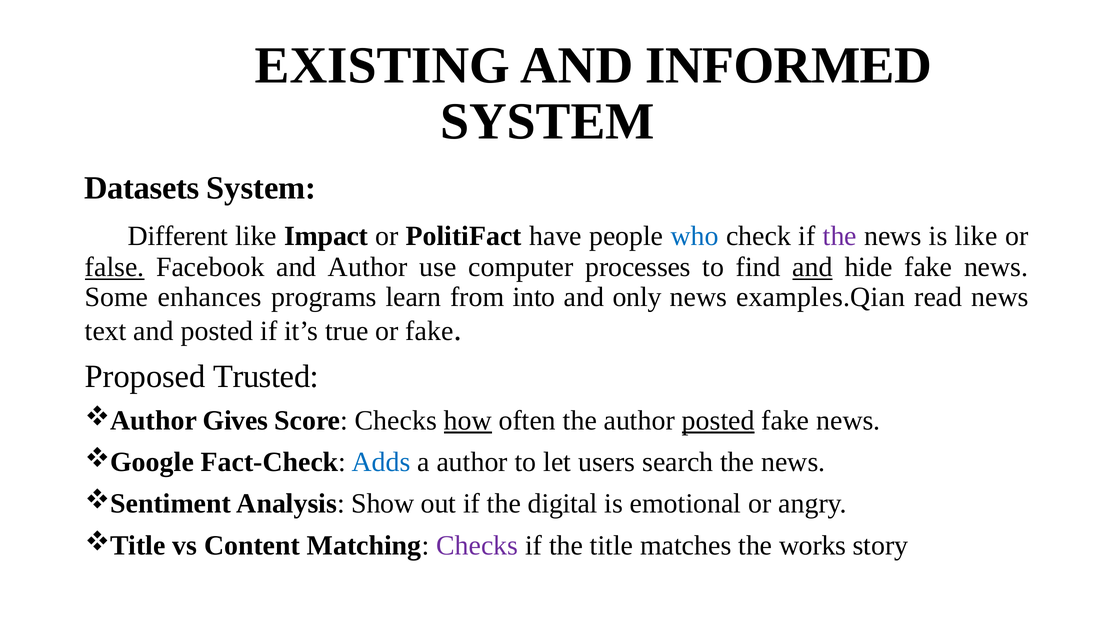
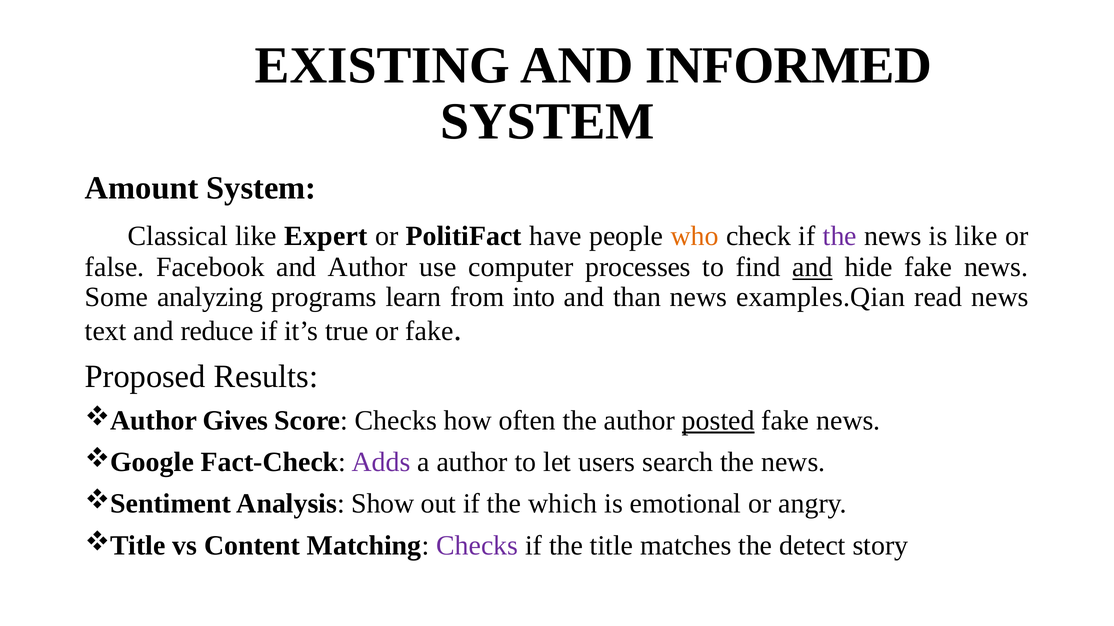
Datasets: Datasets -> Amount (142, 188)
Different: Different -> Classical (178, 236)
Impact: Impact -> Expert (326, 236)
who colour: blue -> orange (695, 236)
false underline: present -> none (115, 268)
enhances: enhances -> analyzing (210, 298)
only: only -> than (637, 298)
and posted: posted -> reduce (217, 332)
Trusted: Trusted -> Results (266, 377)
how underline: present -> none (468, 421)
Adds colour: blue -> purple (381, 463)
digital: digital -> which (563, 504)
works: works -> detect (812, 546)
